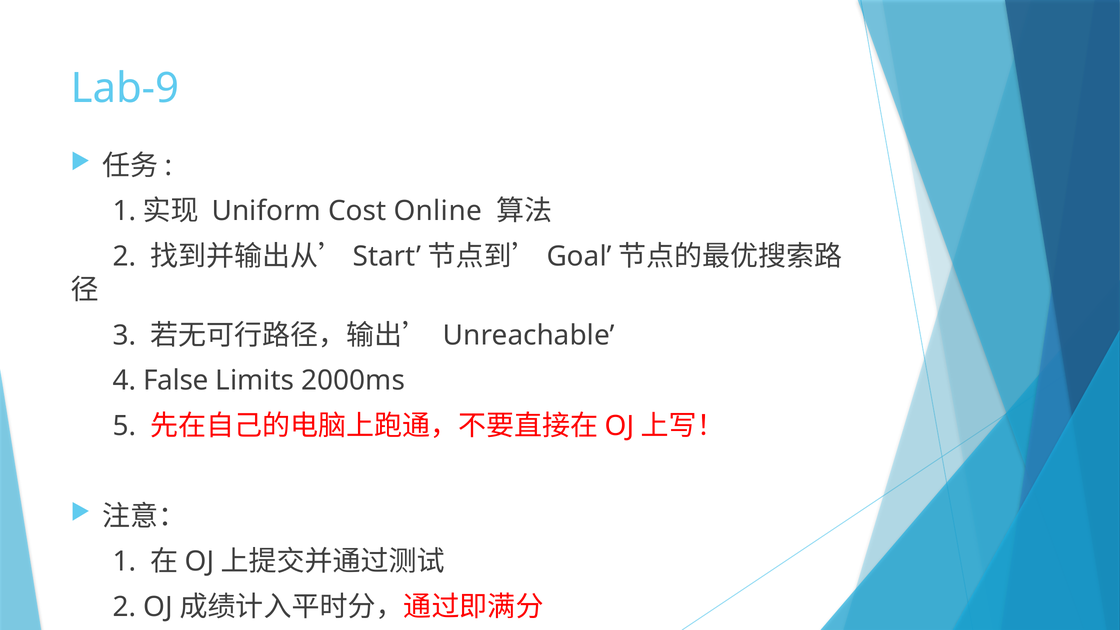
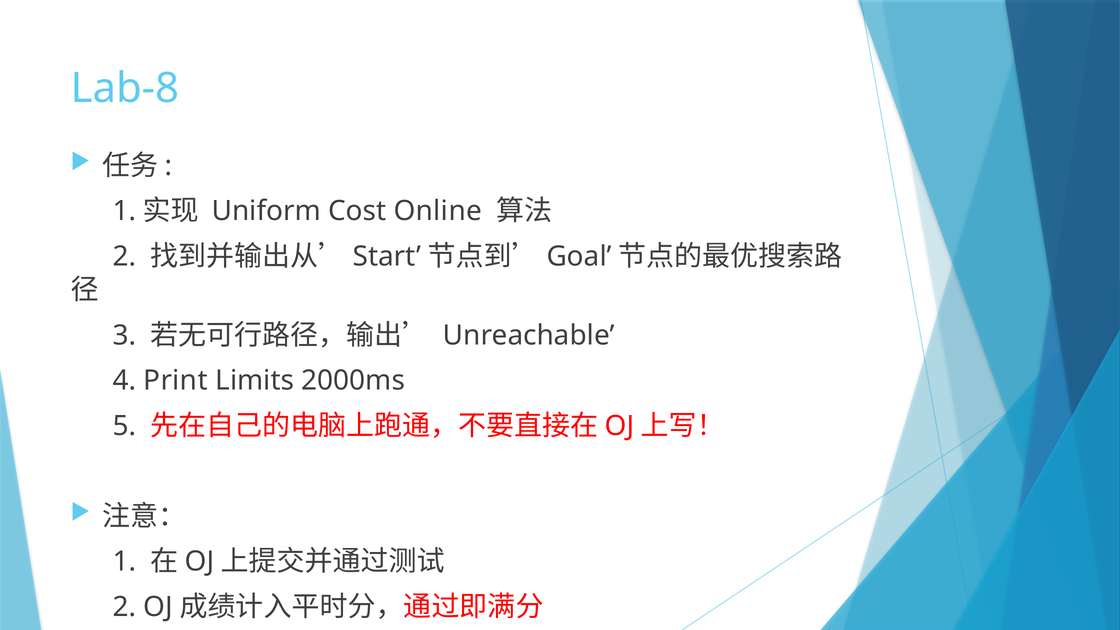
Lab-9: Lab-9 -> Lab-8 (125, 88)
False: False -> Print (176, 381)
